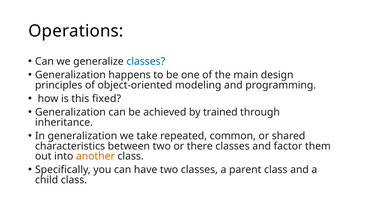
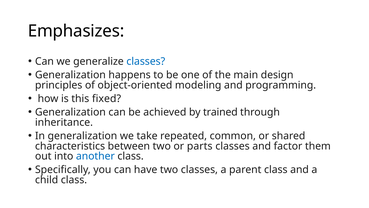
Operations: Operations -> Emphasizes (76, 31)
there: there -> parts (200, 146)
another colour: orange -> blue (95, 156)
